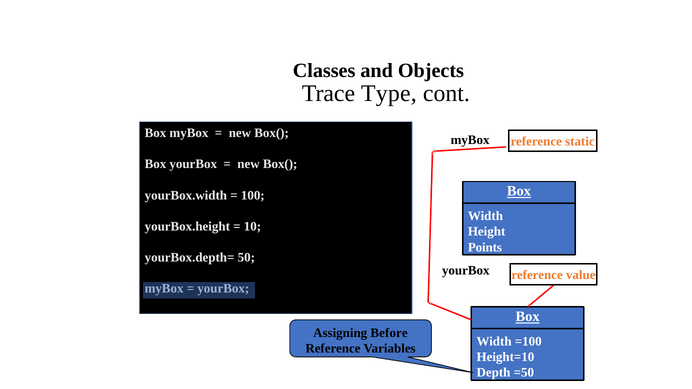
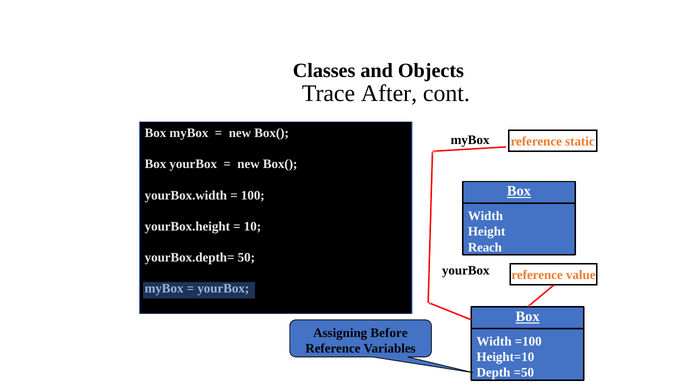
Type: Type -> After (389, 93)
Points: Points -> Reach (485, 247)
